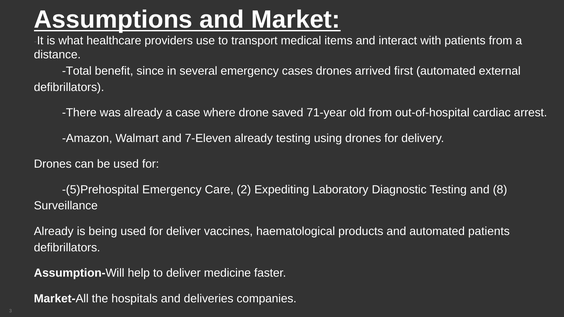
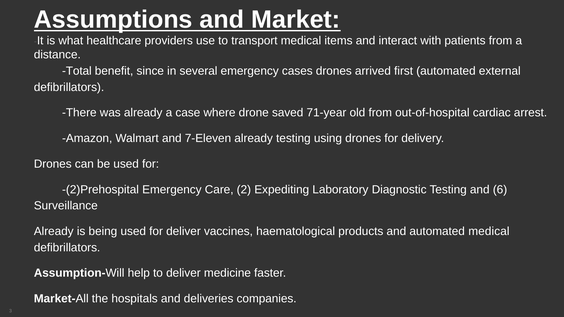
-(5)Prehospital: -(5)Prehospital -> -(2)Prehospital (100, 190)
8: 8 -> 6 (500, 190)
automated patients: patients -> medical (489, 231)
